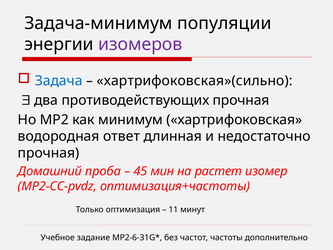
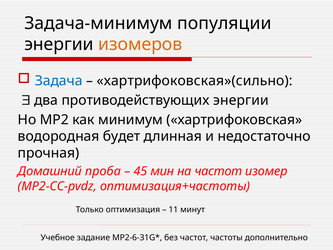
изомеров colour: purple -> orange (140, 44)
противодействующих прочная: прочная -> энергии (241, 100)
ответ: ответ -> будет (122, 136)
на растет: растет -> частот (218, 171)
